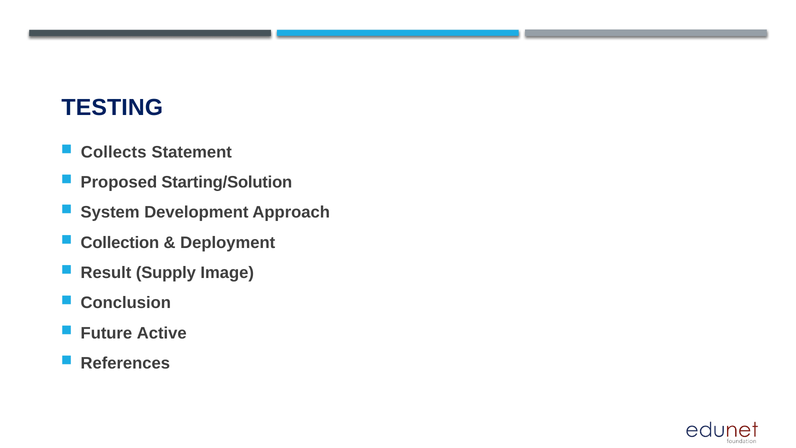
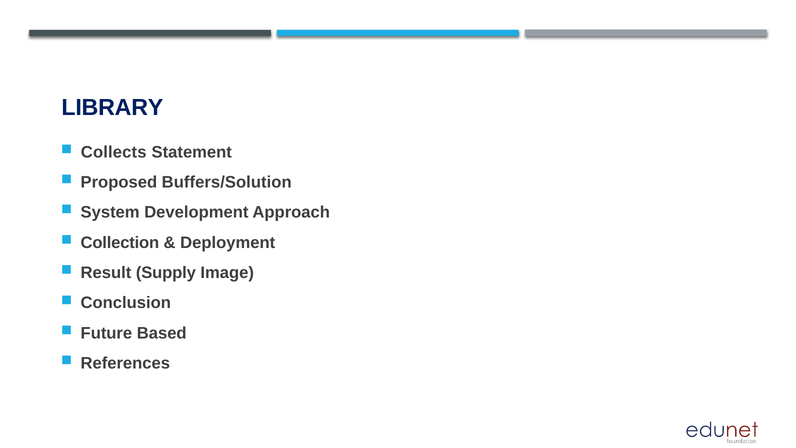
TESTING: TESTING -> LIBRARY (112, 108)
Starting/Solution: Starting/Solution -> Buffers/Solution (227, 182)
Active: Active -> Based (162, 333)
